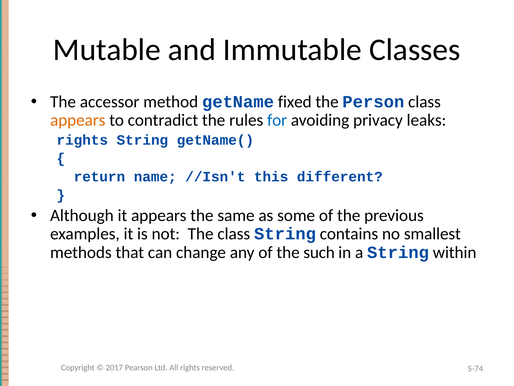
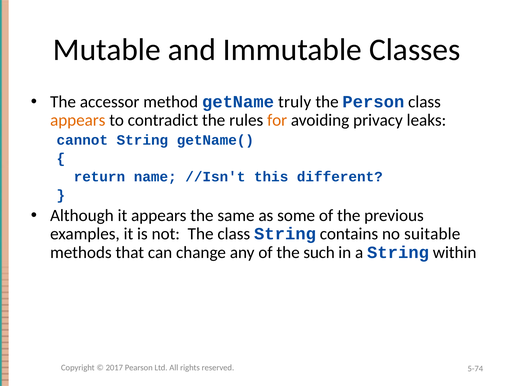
fixed: fixed -> truly (295, 102)
for colour: blue -> orange (277, 120)
rights: rights -> cannot (82, 140)
smallest: smallest -> suitable (432, 234)
